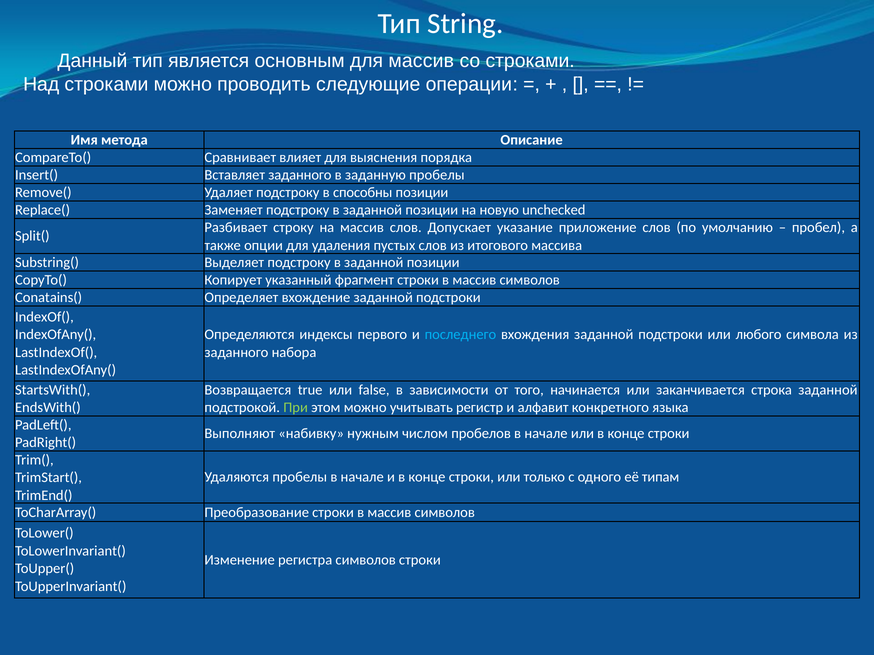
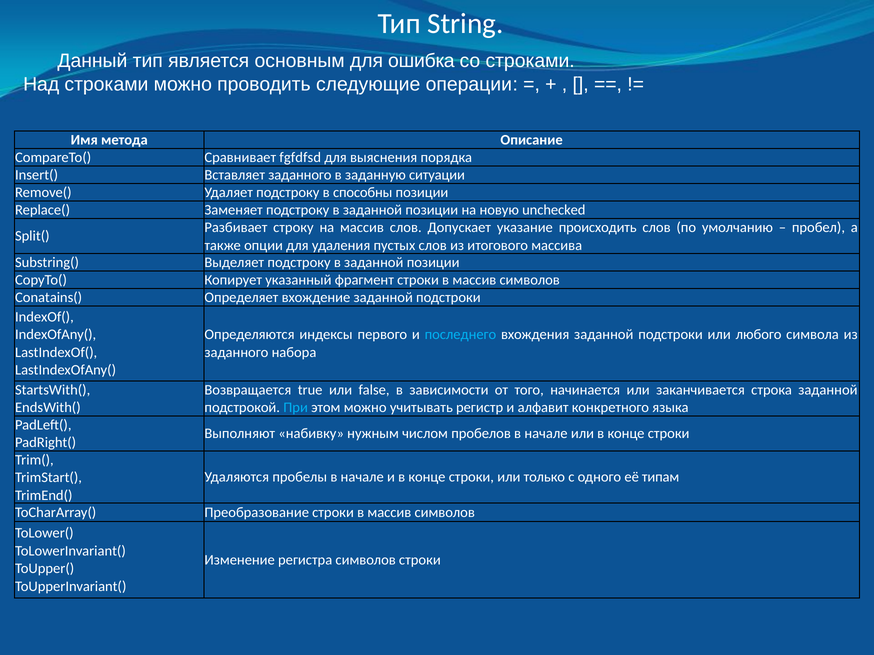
для массив: массив -> ошибка (421, 61)
влияет: влияет -> fgfdfsd (300, 158)
заданную пробелы: пробелы -> ситуации (437, 175)
приложение: приложение -> происходить (598, 228)
При colour: light green -> light blue (296, 408)
